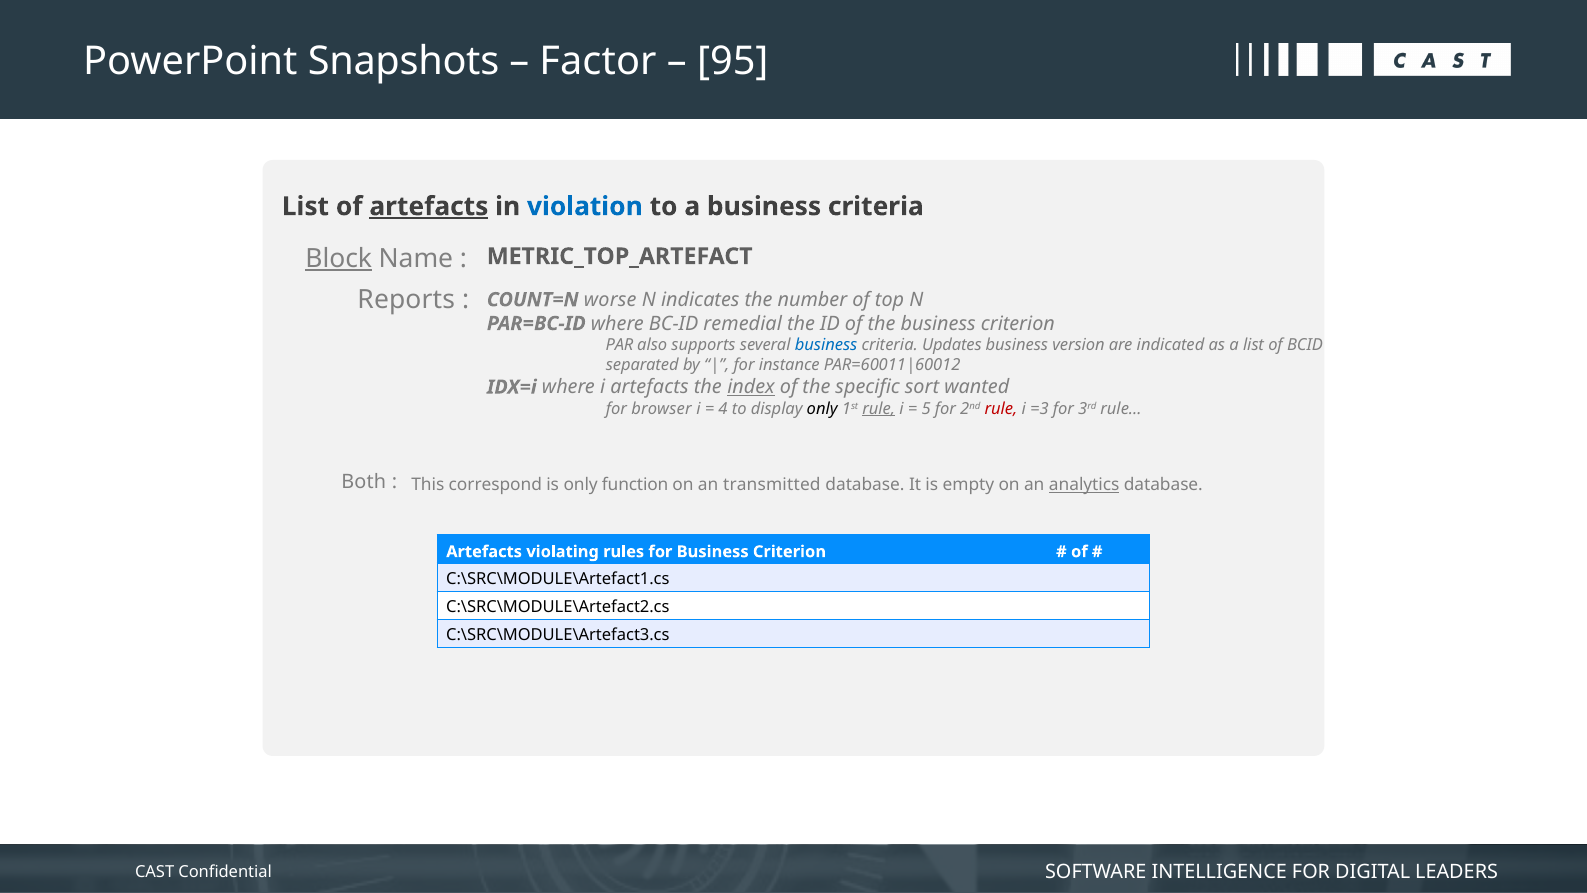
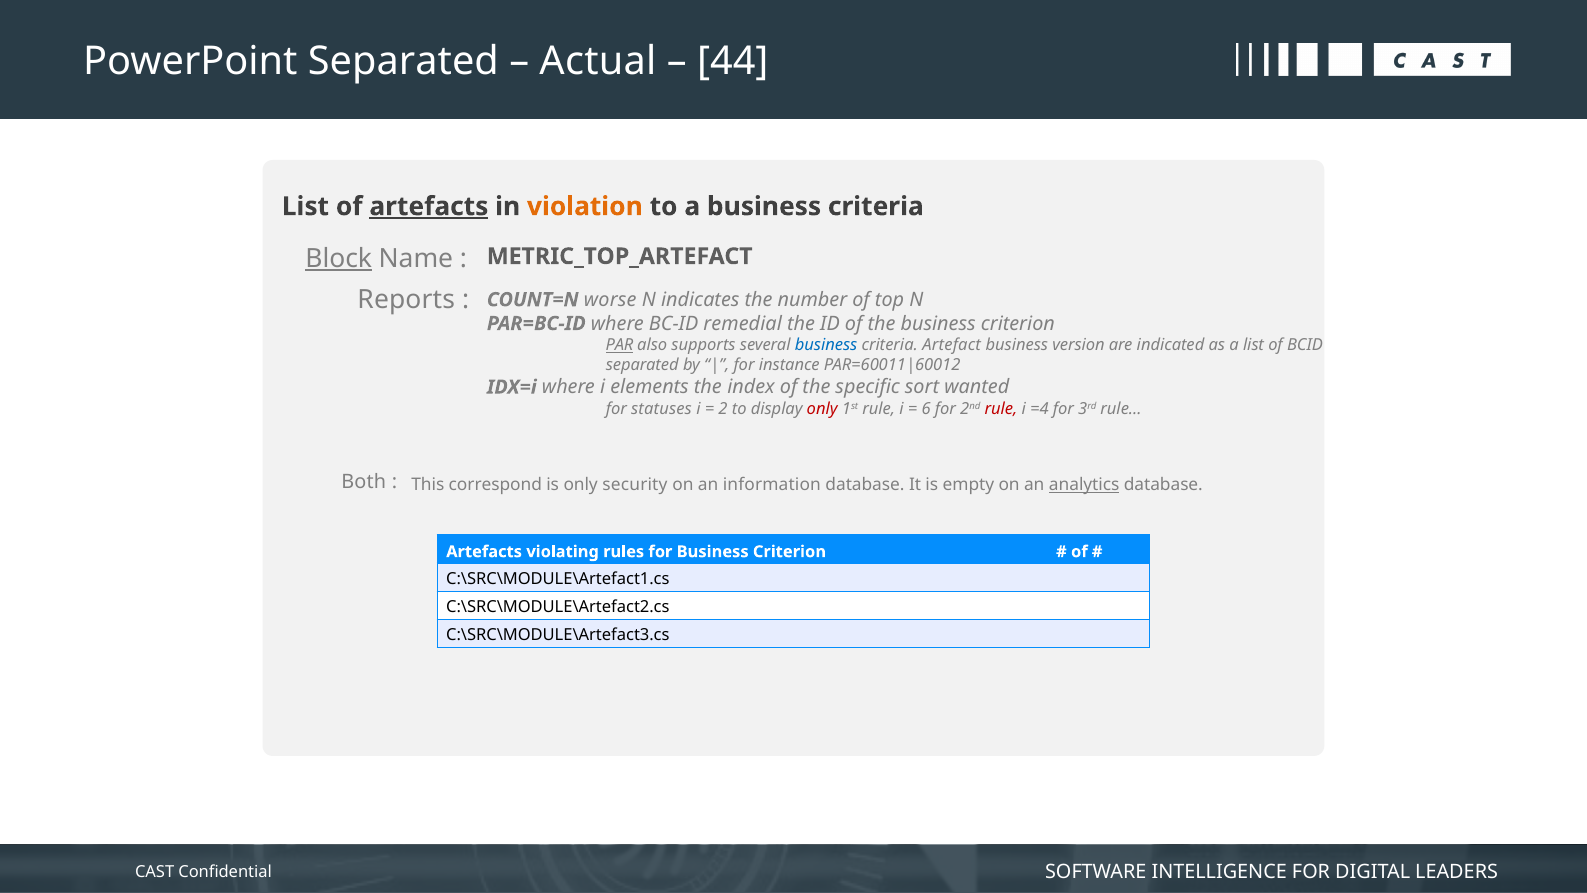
PowerPoint Snapshots: Snapshots -> Separated (403, 62)
Factor: Factor -> Actual (598, 62)
95: 95 -> 44 (733, 62)
violation colour: blue -> orange (585, 206)
PAR underline: none -> present (620, 345)
Updates: Updates -> Artefact (952, 345)
i artefacts: artefacts -> elements (650, 387)
index underline: present -> none (751, 387)
browser: browser -> statuses (661, 409)
4: 4 -> 2 (723, 409)
only colour: black -> red (822, 409)
rule underline: present -> none (879, 409)
5: 5 -> 6 (926, 409)
=3: =3 -> =4 (1039, 409)
function: function -> security (635, 485)
transmitted: transmitted -> information (772, 485)
